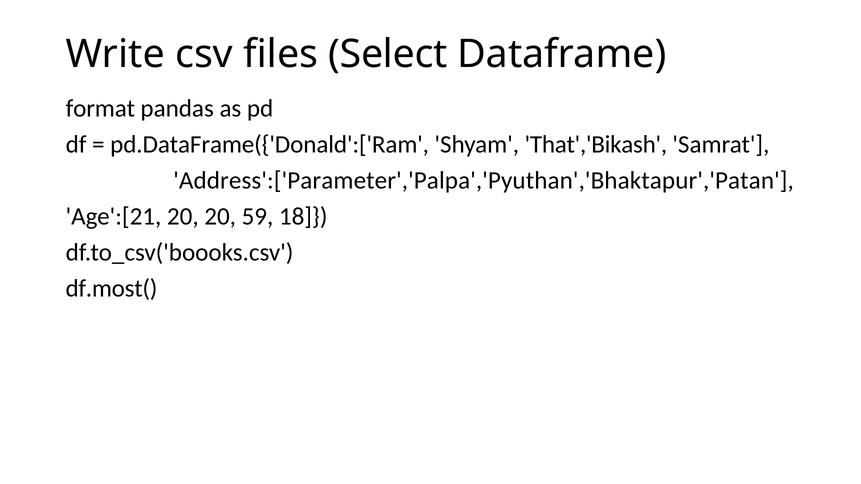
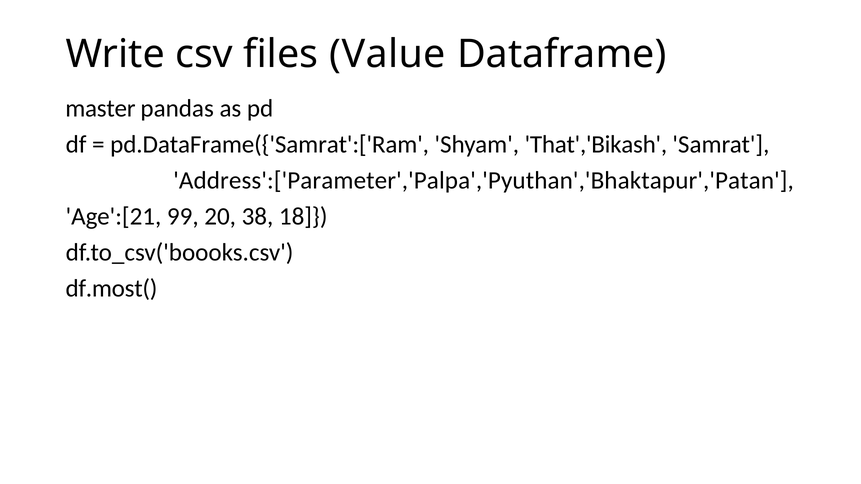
Select: Select -> Value (388, 54)
format: format -> master (100, 108)
pd.DataFrame({'Donald':['Ram: pd.DataFrame({'Donald':['Ram -> pd.DataFrame({'Samrat':['Ram (270, 144)
Age':[21 20: 20 -> 99 (183, 217)
59: 59 -> 38 (257, 217)
